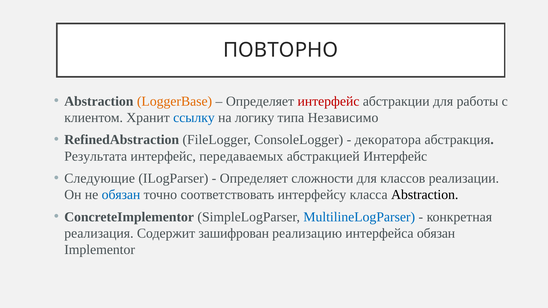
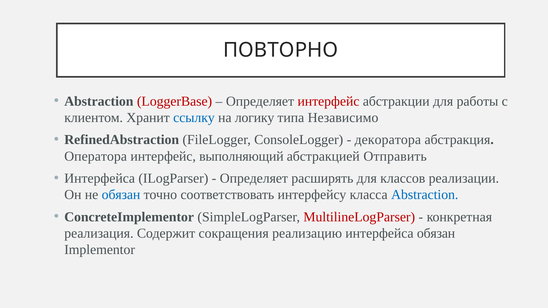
LoggerBase colour: orange -> red (175, 101)
Результата: Результата -> Оператора (96, 156)
передаваемых: передаваемых -> выполняющий (241, 156)
абстракцией Интерфейс: Интерфейс -> Отправить (395, 156)
Следующие: Следующие -> Интерфейса (100, 178)
сложности: сложности -> расширять (322, 178)
Abstraction colour: black -> blue (425, 195)
MultilineLogParser colour: blue -> red (359, 217)
зашифрован: зашифрован -> сокращения (234, 233)
